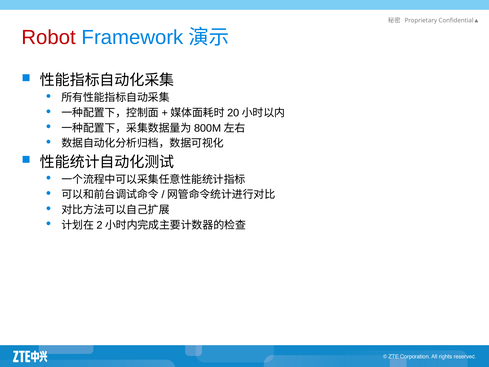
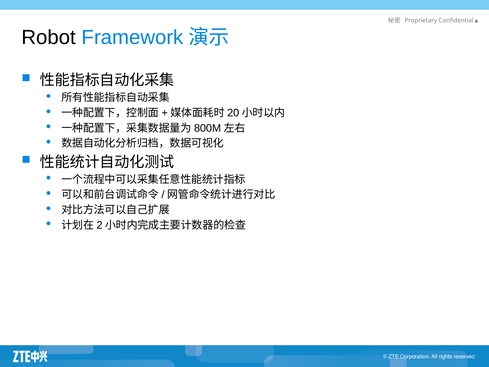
Robot colour: red -> black (49, 38)
